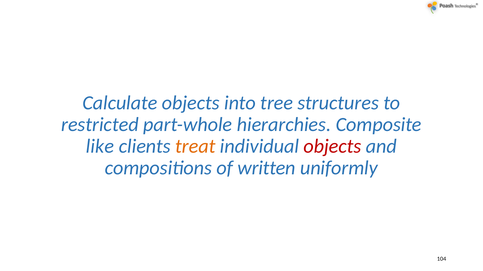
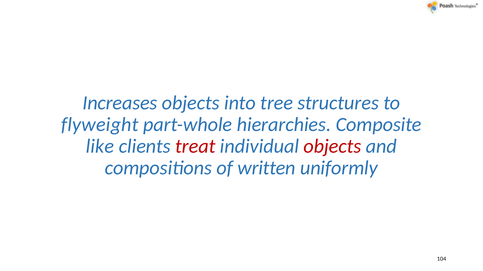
Calculate: Calculate -> Increases (120, 103)
restricted: restricted -> flyweight (100, 125)
treat colour: orange -> red (195, 147)
